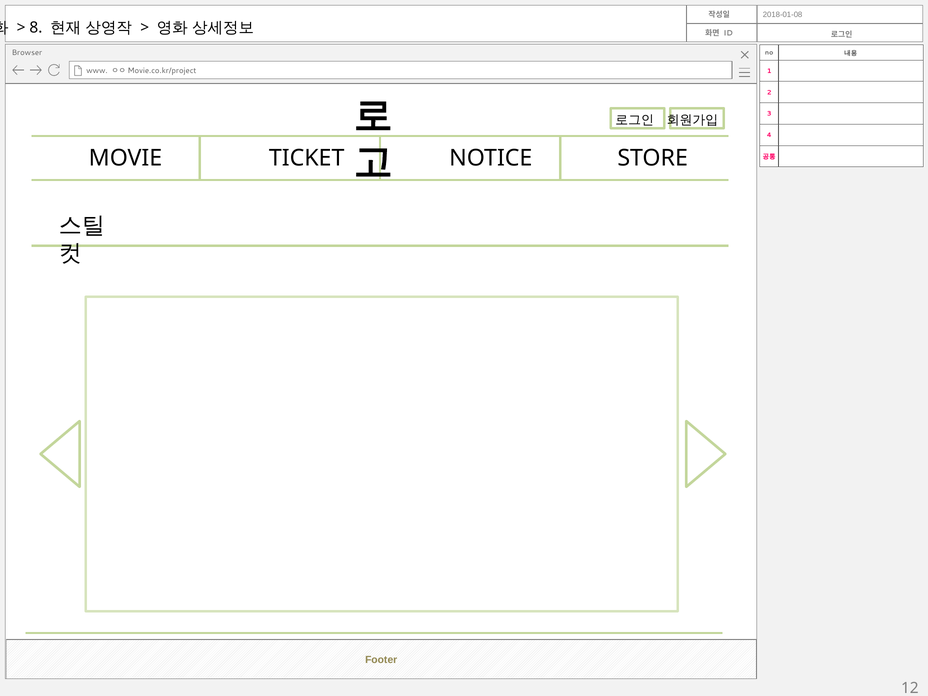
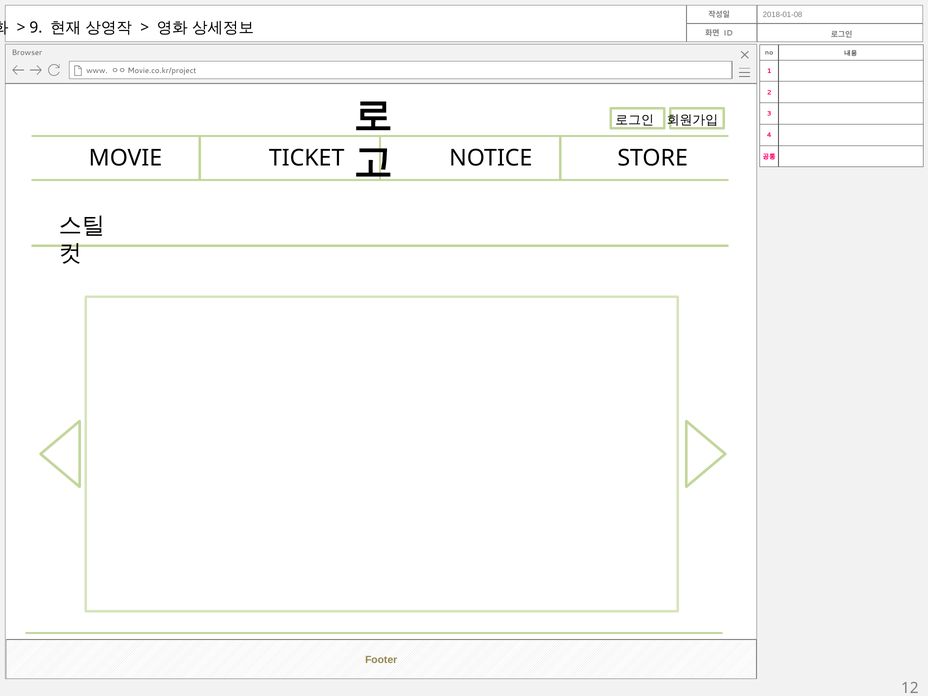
8: 8 -> 9 (36, 28)
